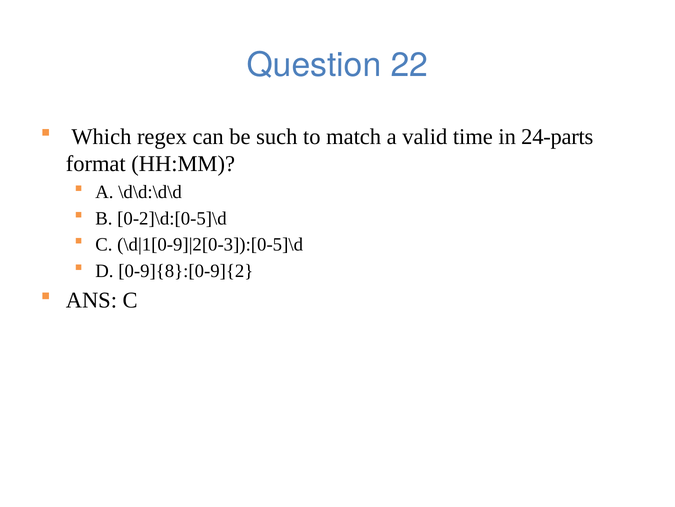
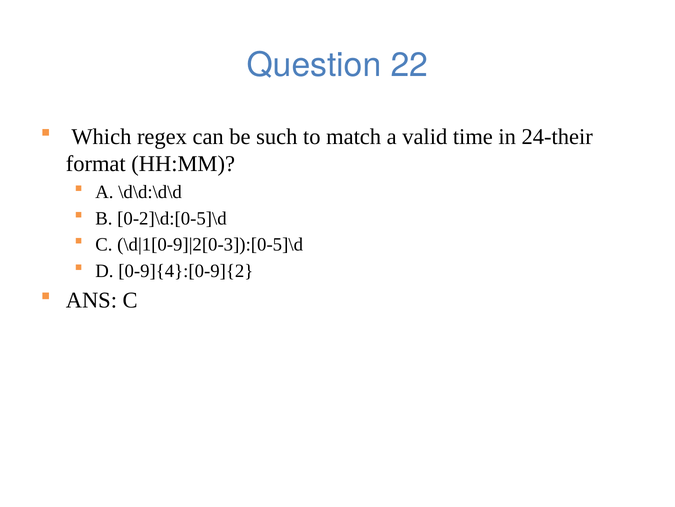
24-parts: 24-parts -> 24-their (557, 137)
0-9]{8}:[0-9]{2: 0-9]{8}:[0-9]{2 -> 0-9]{4}:[0-9]{2 (186, 271)
